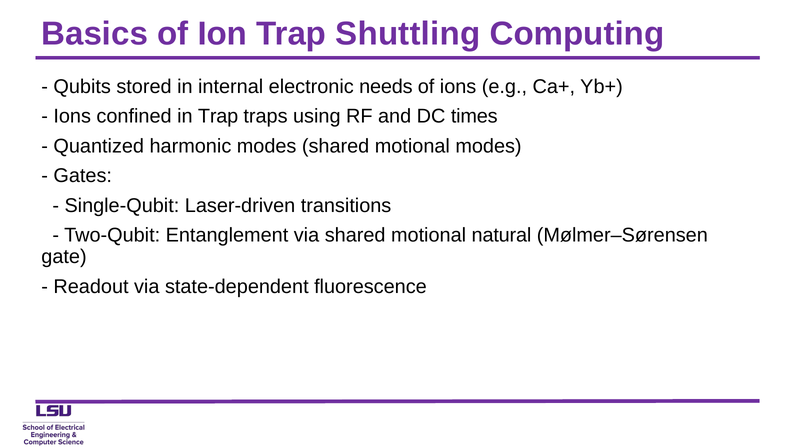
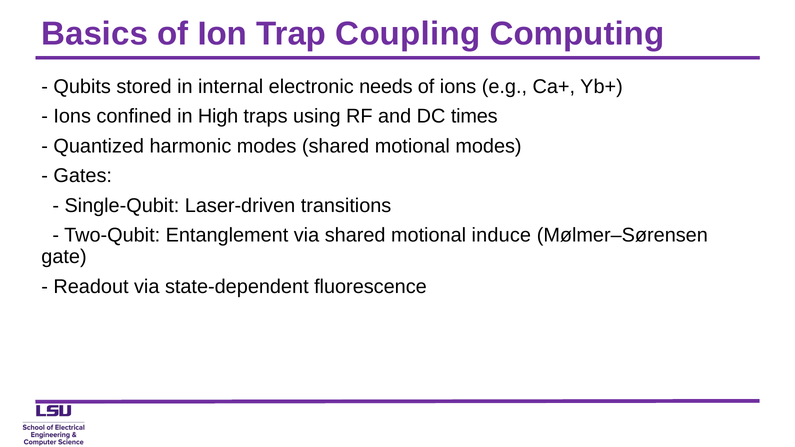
Shuttling: Shuttling -> Coupling (408, 34)
in Trap: Trap -> High (218, 116)
natural: natural -> induce (501, 235)
